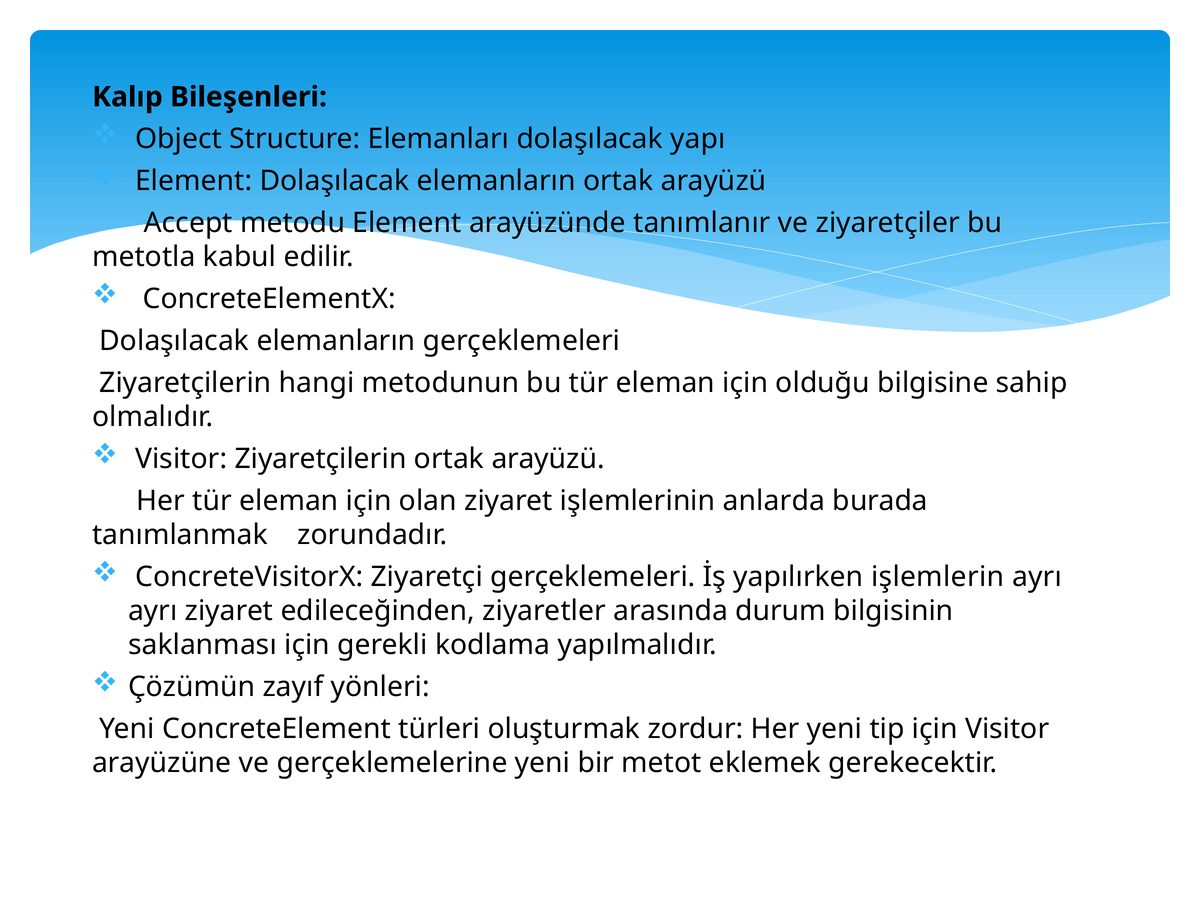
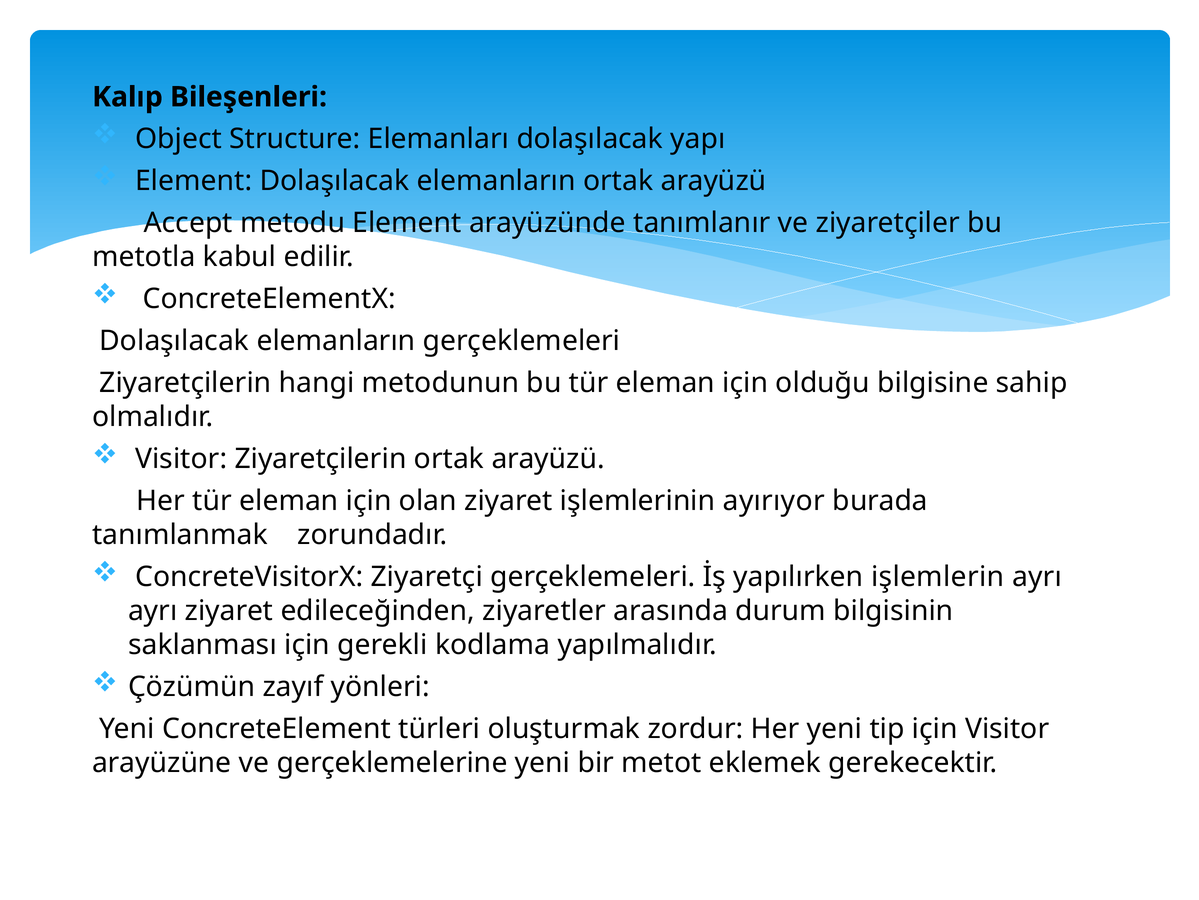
anlarda: anlarda -> ayırıyor (774, 501)
